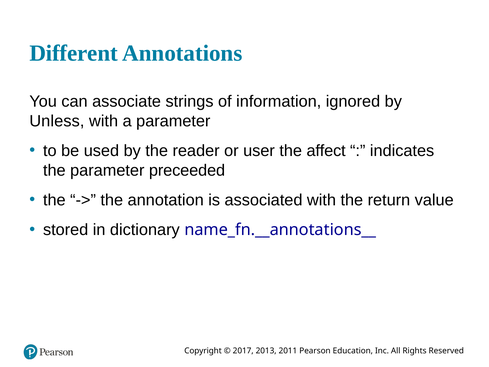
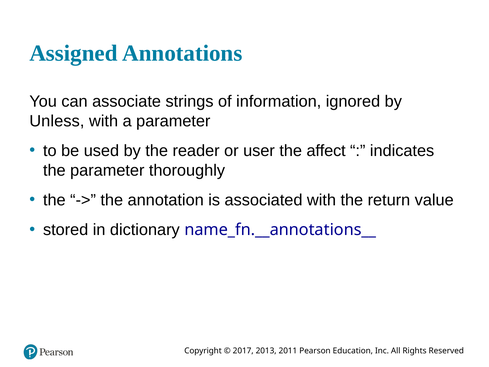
Different: Different -> Assigned (73, 53)
preceeded: preceeded -> thoroughly (187, 170)
